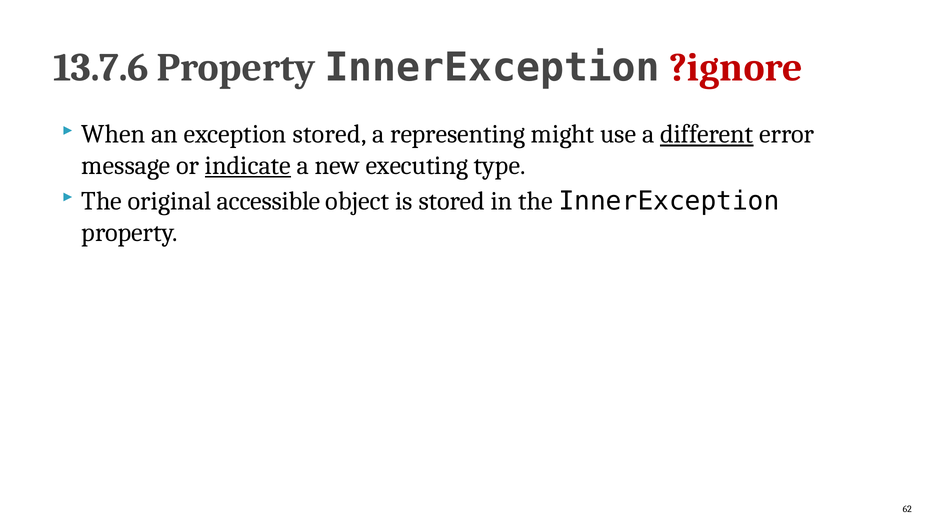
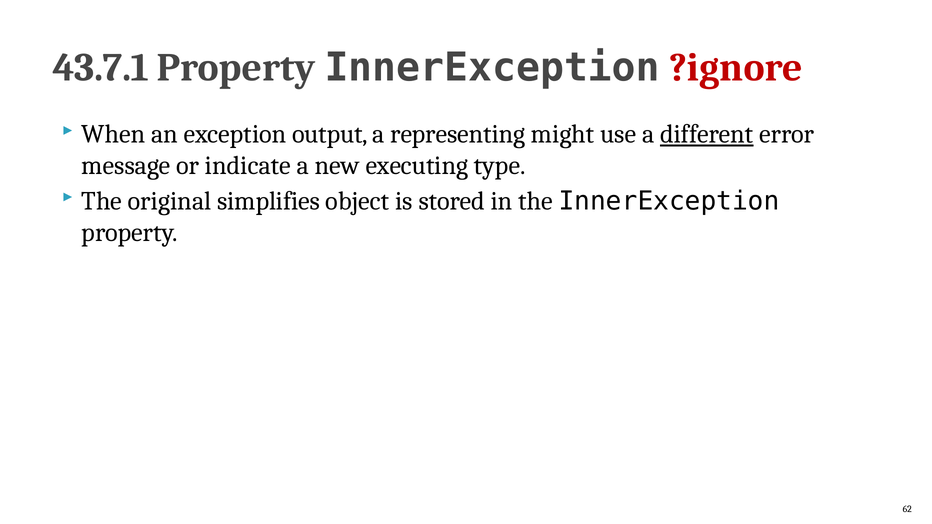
13.7.6: 13.7.6 -> 43.7.1 (101, 67)
exception stored: stored -> output (330, 134)
indicate underline: present -> none (248, 166)
accessible: accessible -> simplifies (269, 201)
